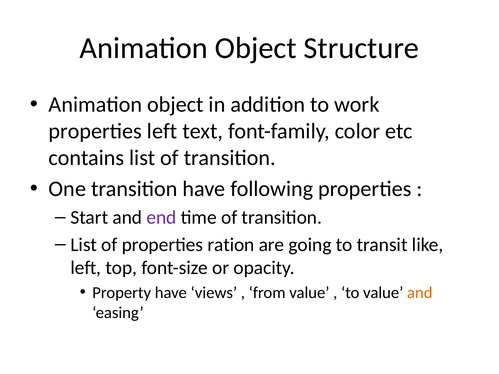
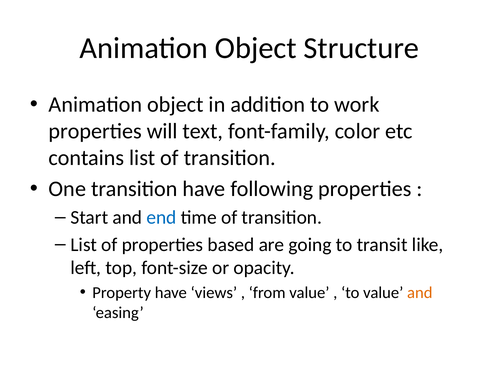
properties left: left -> will (162, 131)
end colour: purple -> blue (161, 218)
ration: ration -> based (231, 245)
